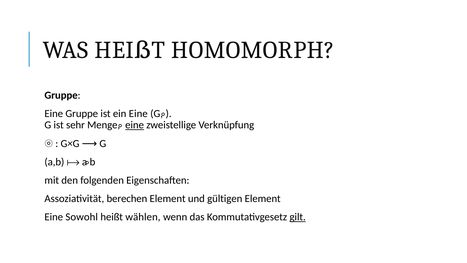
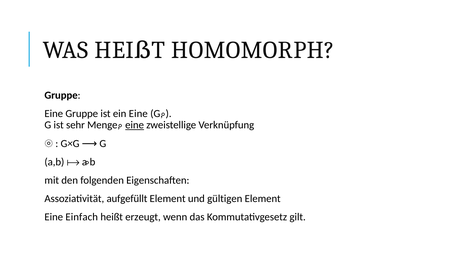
berechen: berechen -> aufgefüllt (127, 198)
Sowohl: Sowohl -> Einfach (82, 217)
wählen: wählen -> erzeugt (143, 217)
gilt underline: present -> none (298, 217)
